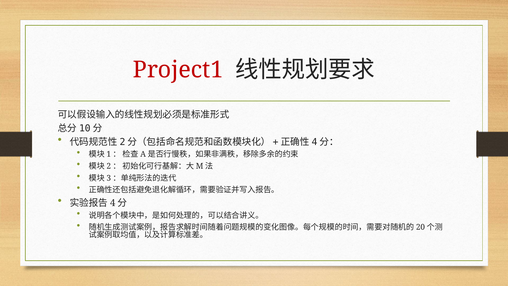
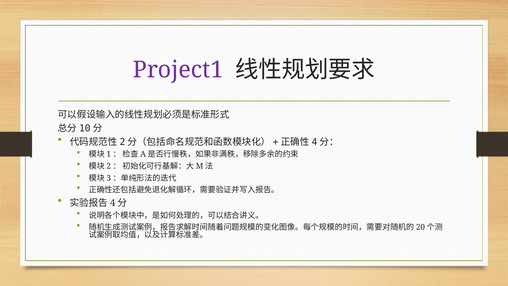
Project1 colour: red -> purple (178, 70)
